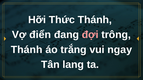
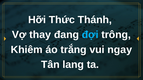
điển: điển -> thay (40, 35)
đợi colour: pink -> light blue (90, 35)
Thánh: Thánh -> Khiêm (27, 50)
